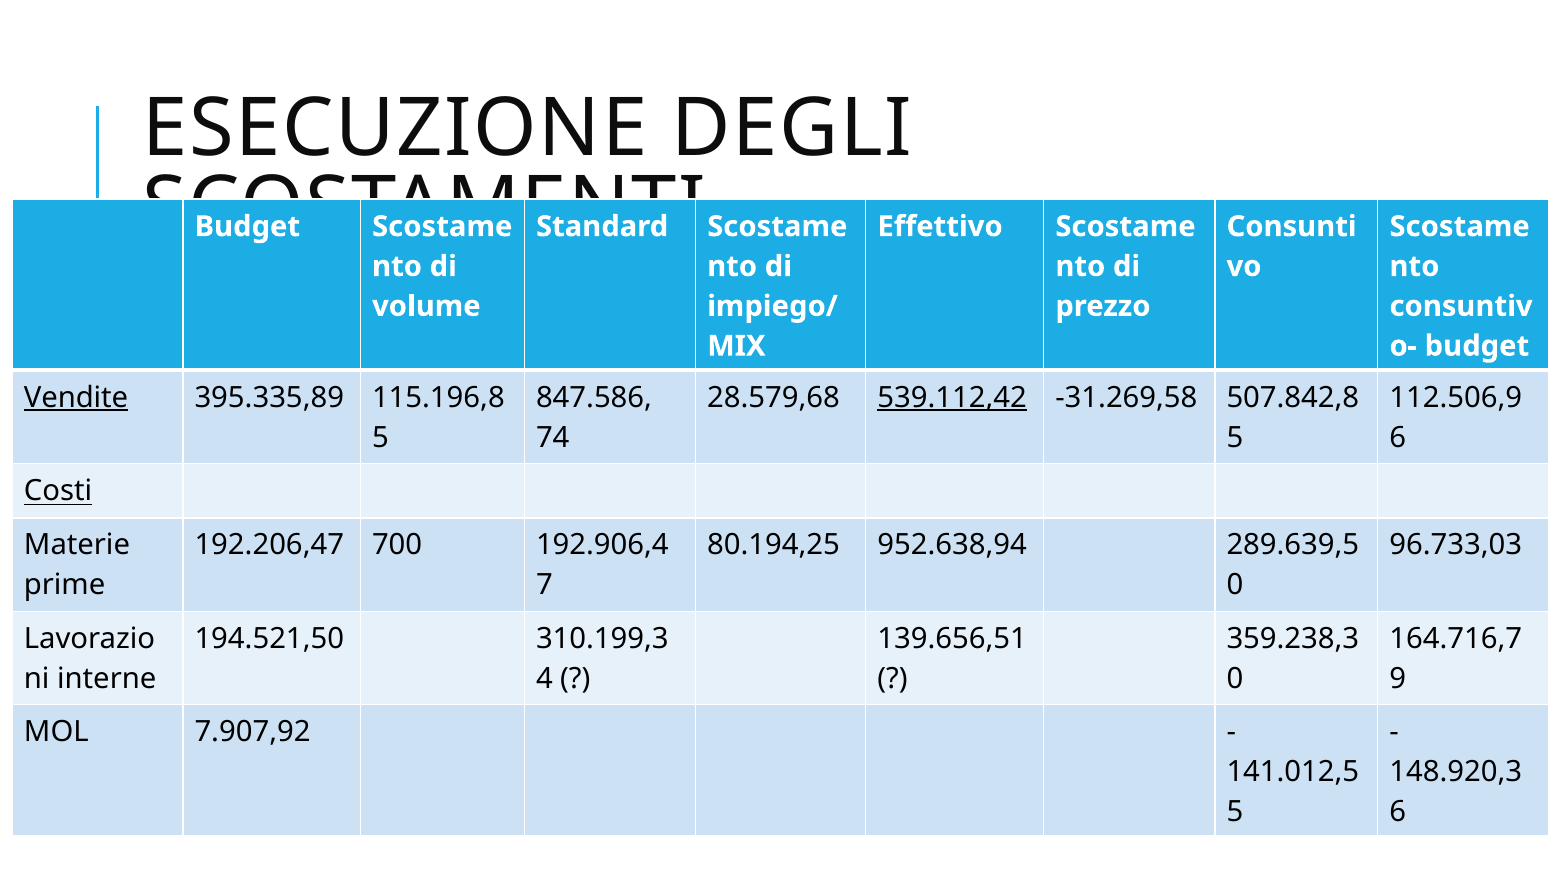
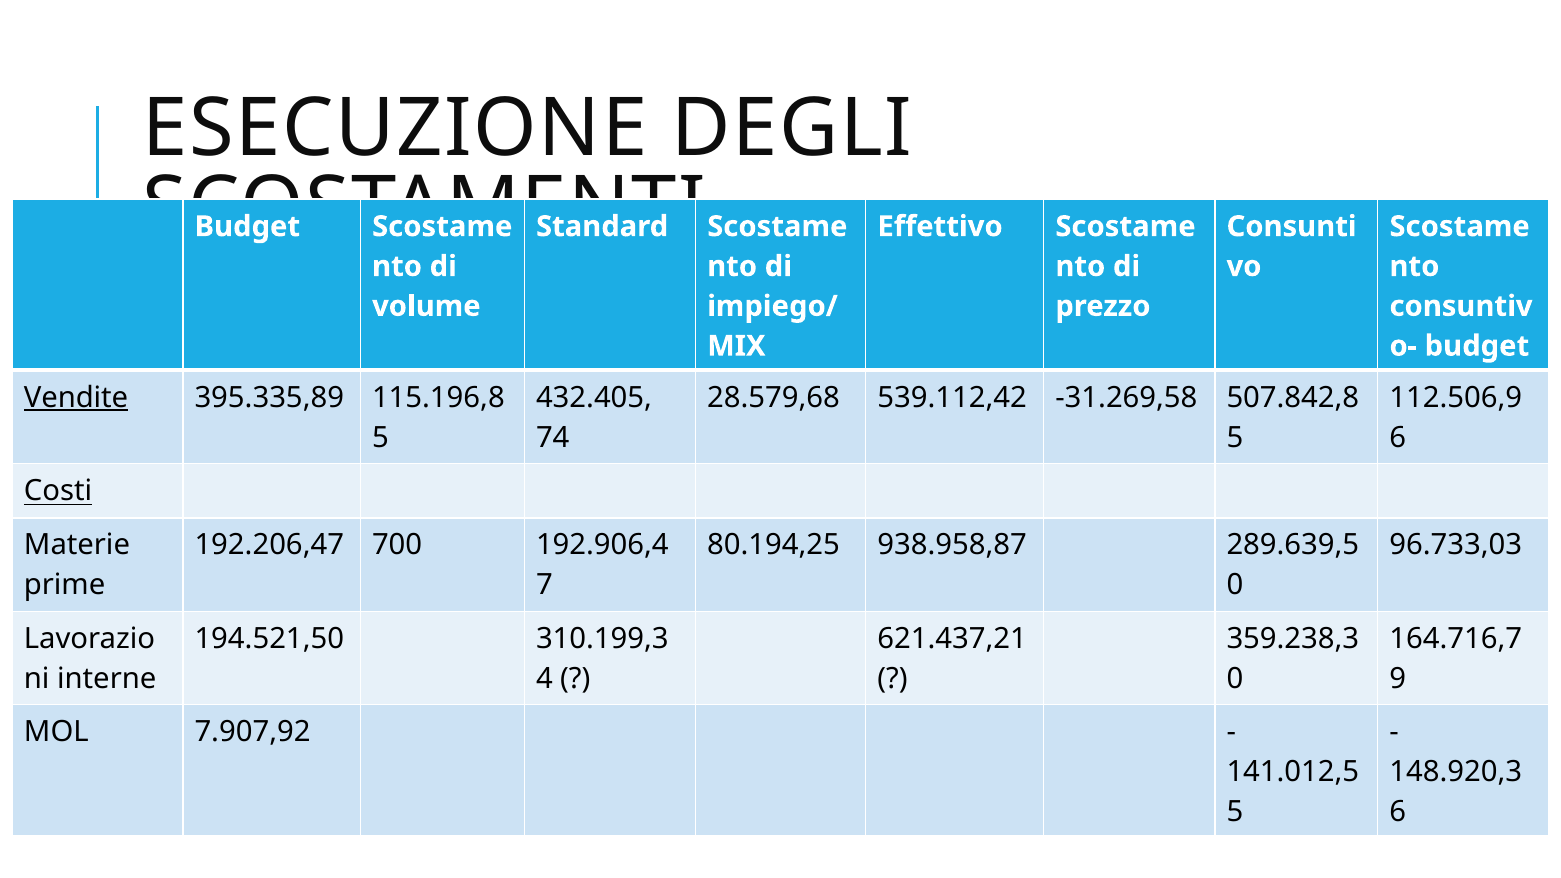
847.586: 847.586 -> 432.405 (594, 398)
539.112,42 underline: present -> none (952, 398)
952.638,94: 952.638,94 -> 938.958,87 (952, 545)
139.656,51: 139.656,51 -> 621.437,21 (952, 639)
